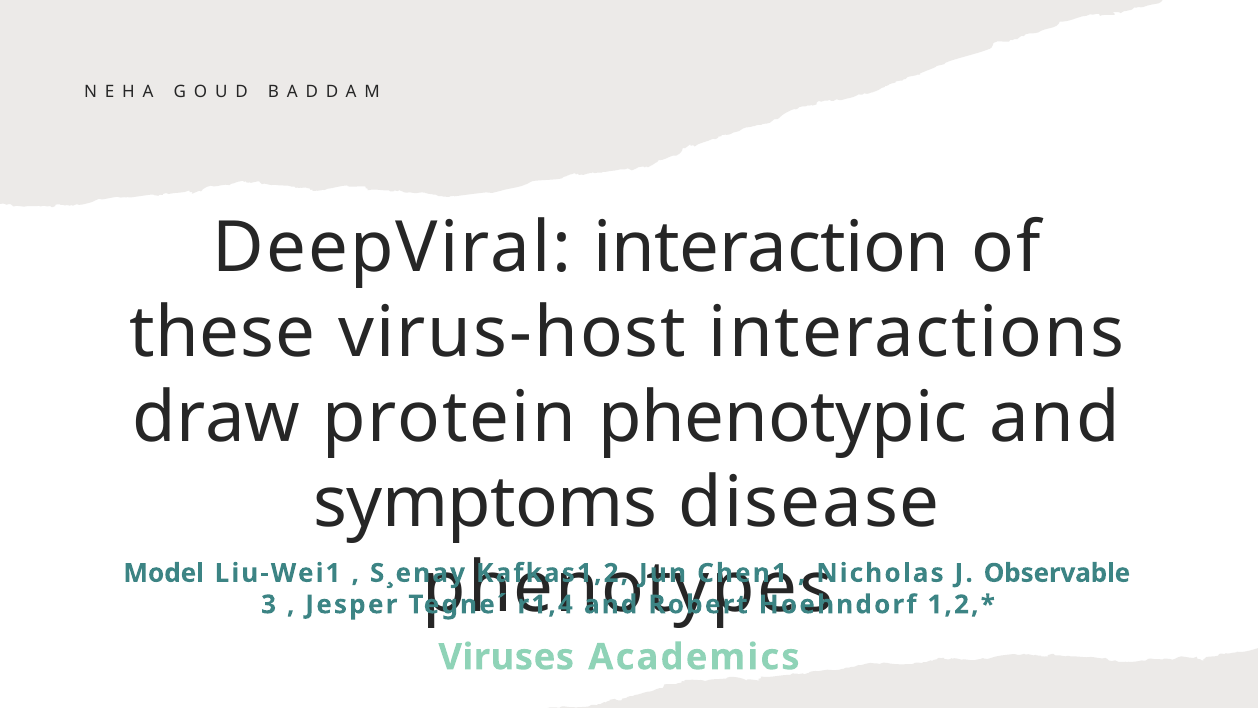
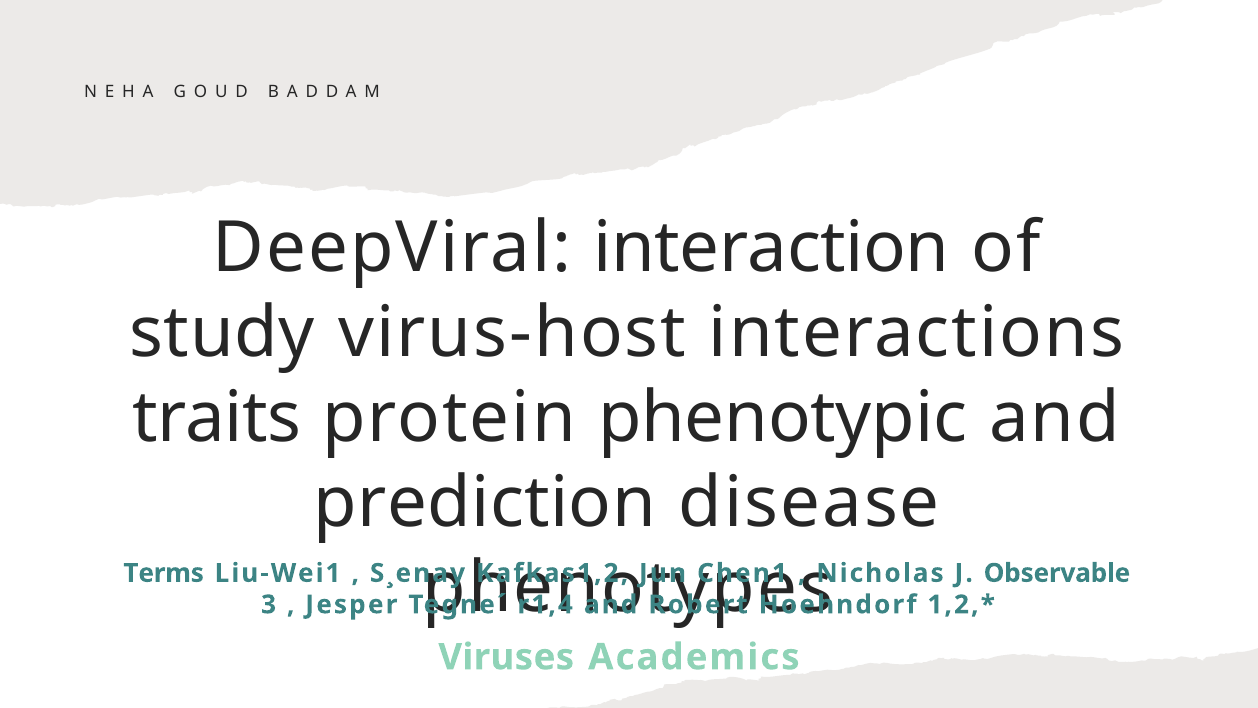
these: these -> study (222, 333)
draw: draw -> traits (217, 418)
symptoms: symptoms -> prediction (485, 502)
Model: Model -> Terms (164, 573)
